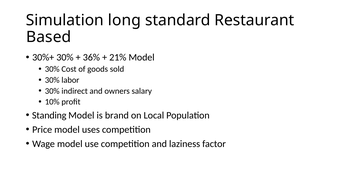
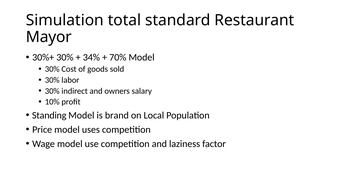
long: long -> total (124, 20)
Based: Based -> Mayor (49, 37)
36%: 36% -> 34% (91, 57)
21%: 21% -> 70% (118, 57)
